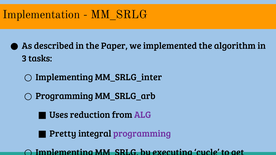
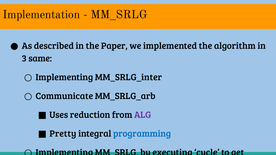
tasks: tasks -> same (40, 59)
Programming: Programming -> Communicate (64, 96)
programming colour: purple -> blue (142, 134)
